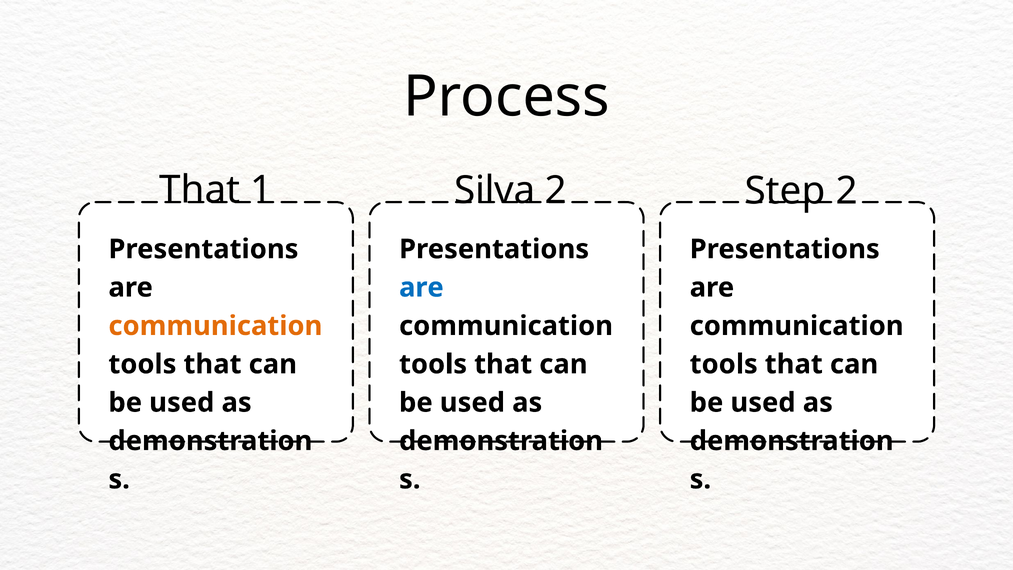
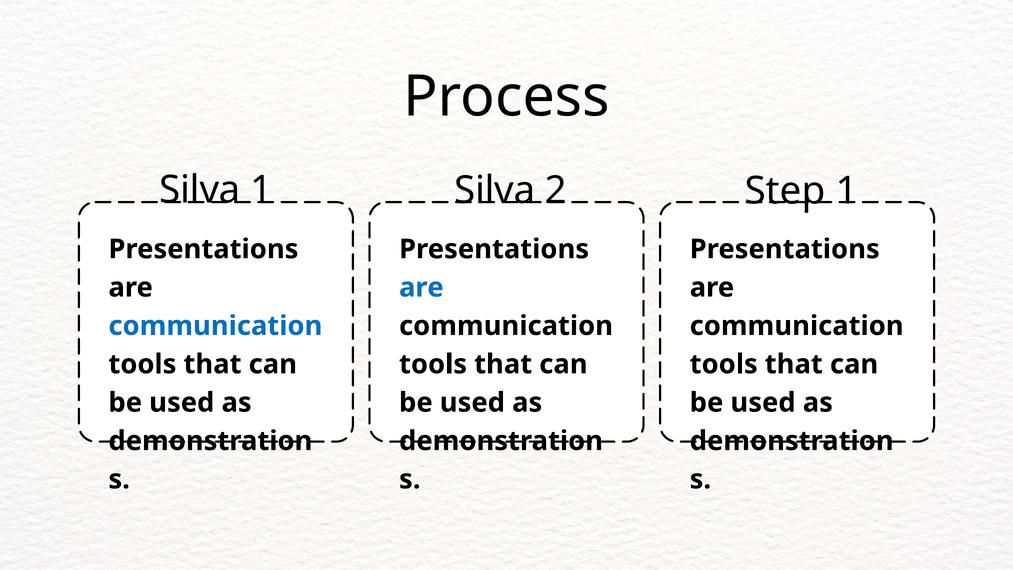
That: That -> Silva (200, 190)
Step 2: 2 -> 1 (847, 191)
communication colour: orange -> blue (215, 326)
